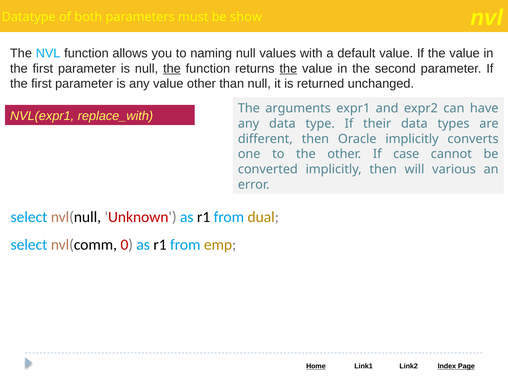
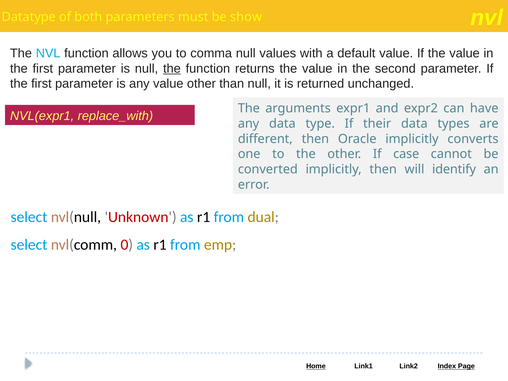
naming: naming -> comma (211, 53)
the underline: present -> none (288, 69)
various: various -> identify (454, 169)
